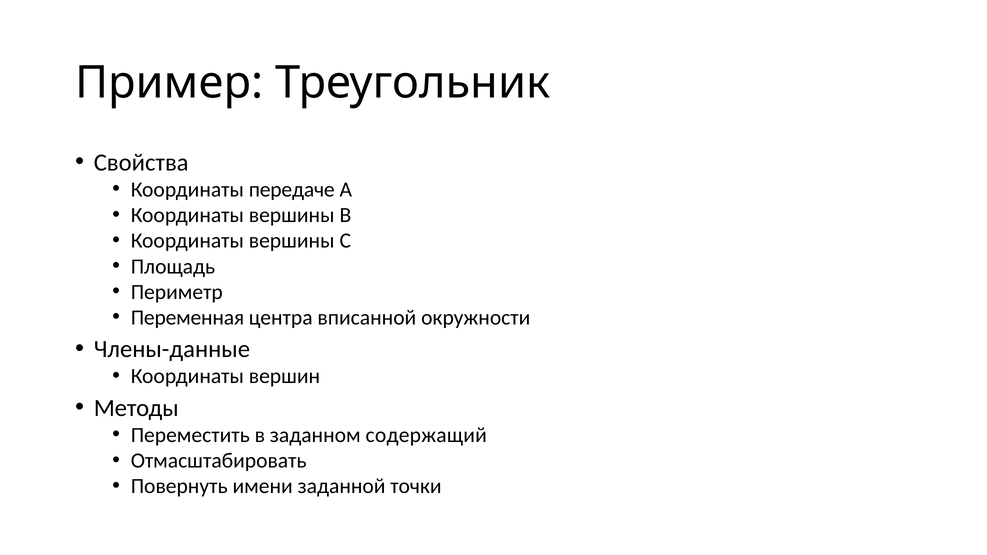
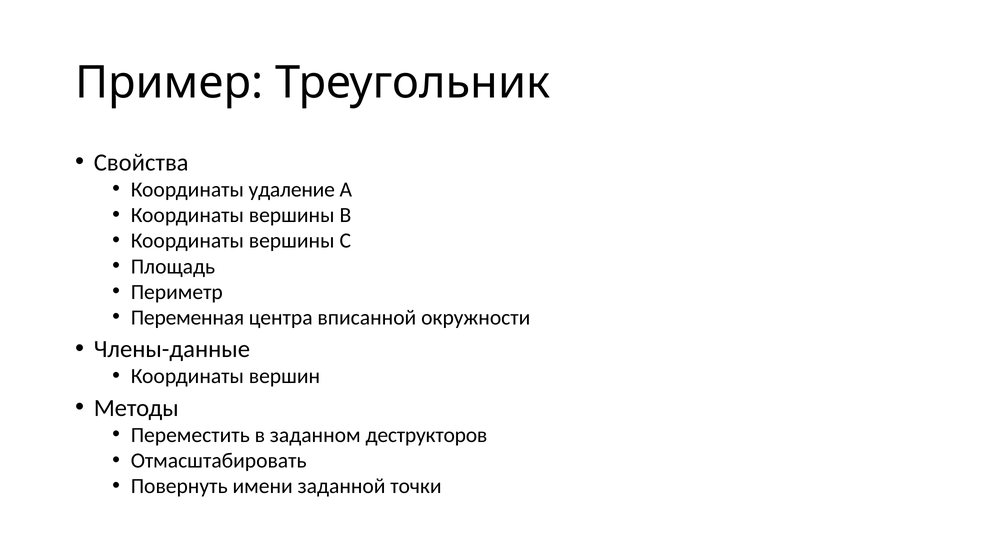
передаче: передаче -> удаление (292, 190)
содержащий: содержащий -> деструкторов (426, 435)
